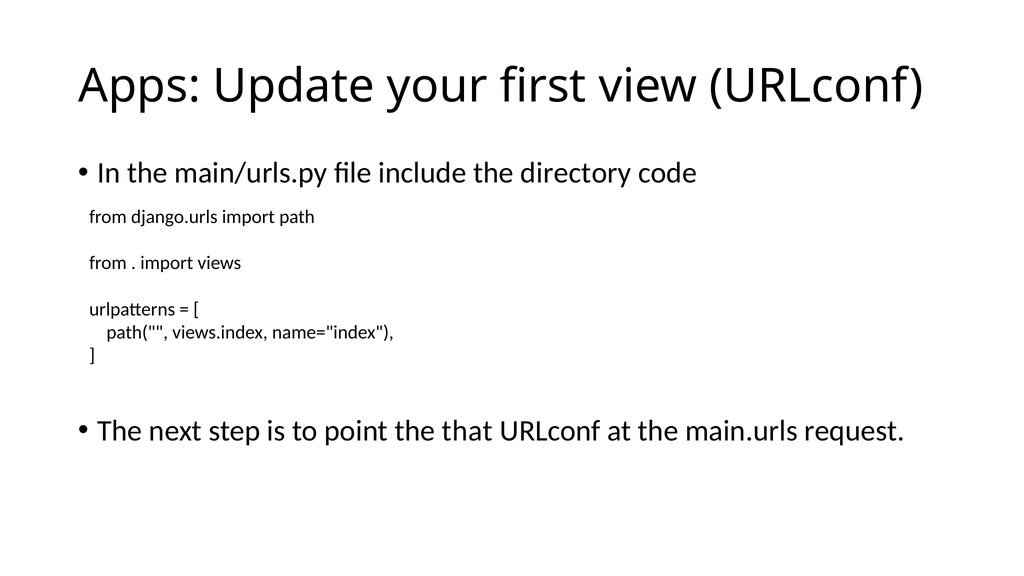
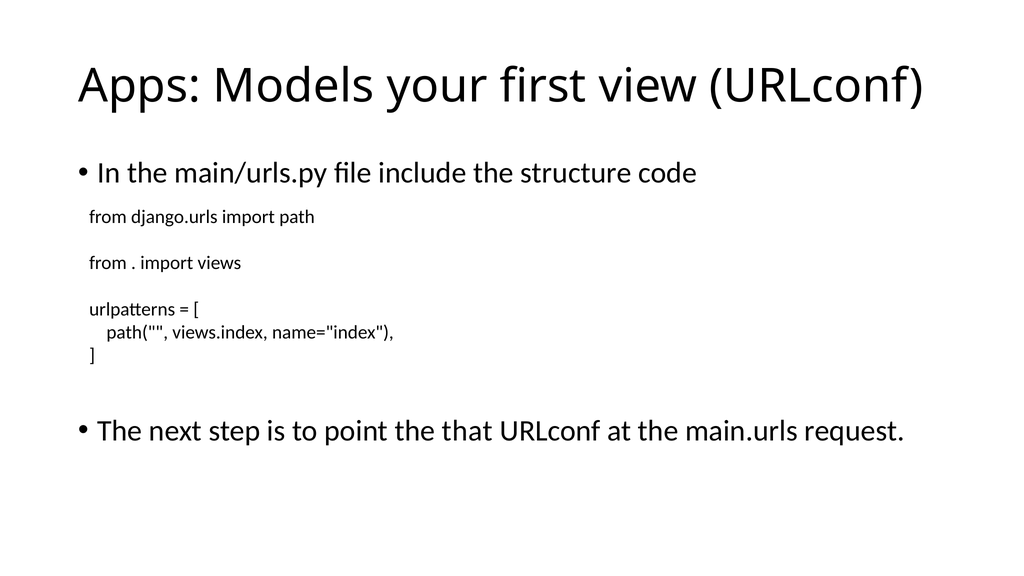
Update: Update -> Models (294, 86)
directory: directory -> structure (576, 173)
